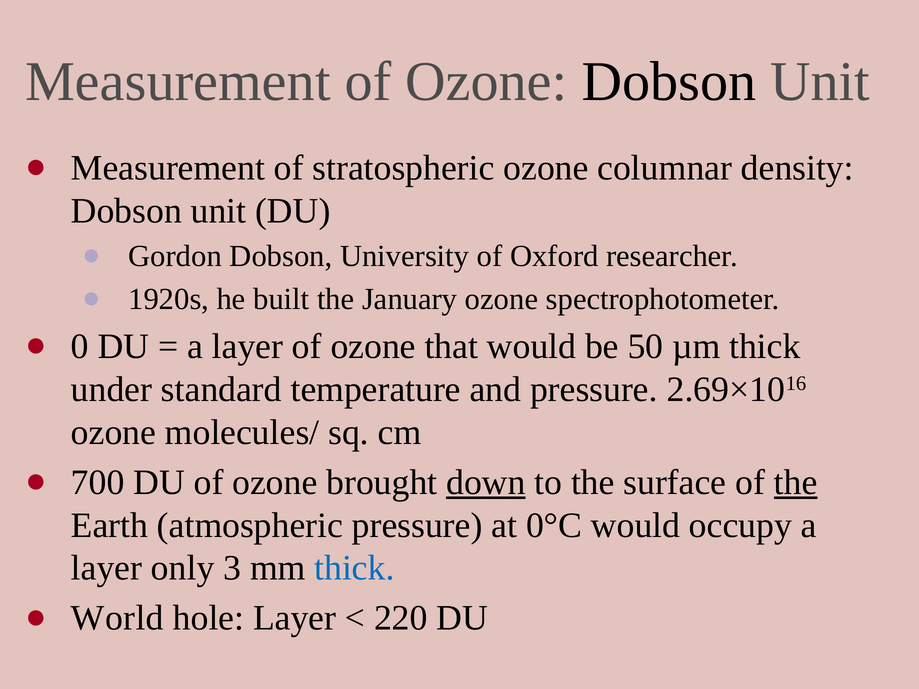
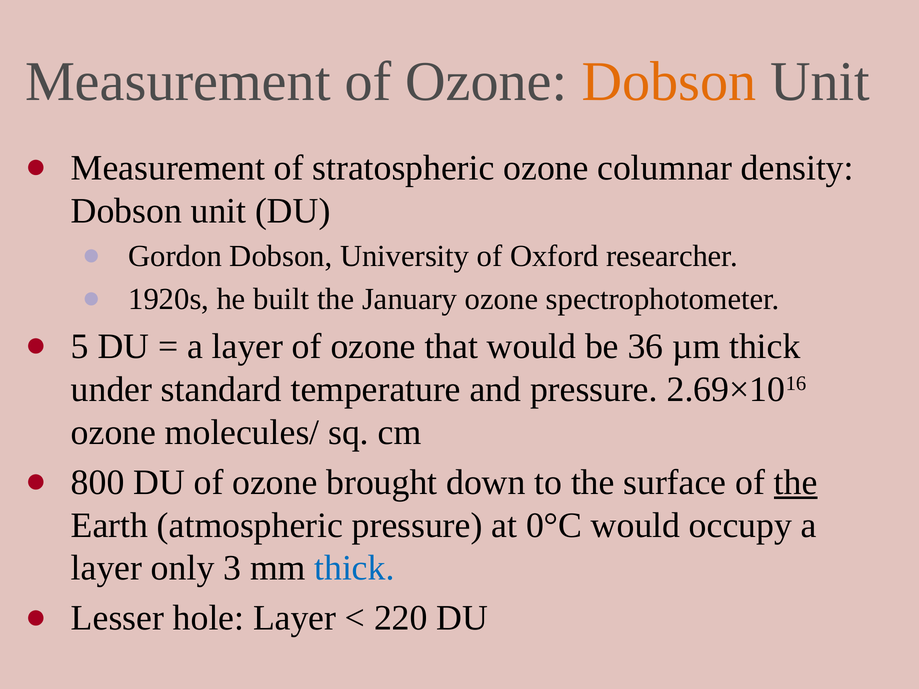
Dobson colour: black -> orange (669, 82)
0: 0 -> 5 (80, 347)
50: 50 -> 36 (645, 347)
700: 700 -> 800 (98, 483)
down underline: present -> none (486, 483)
World: World -> Lesser (118, 618)
